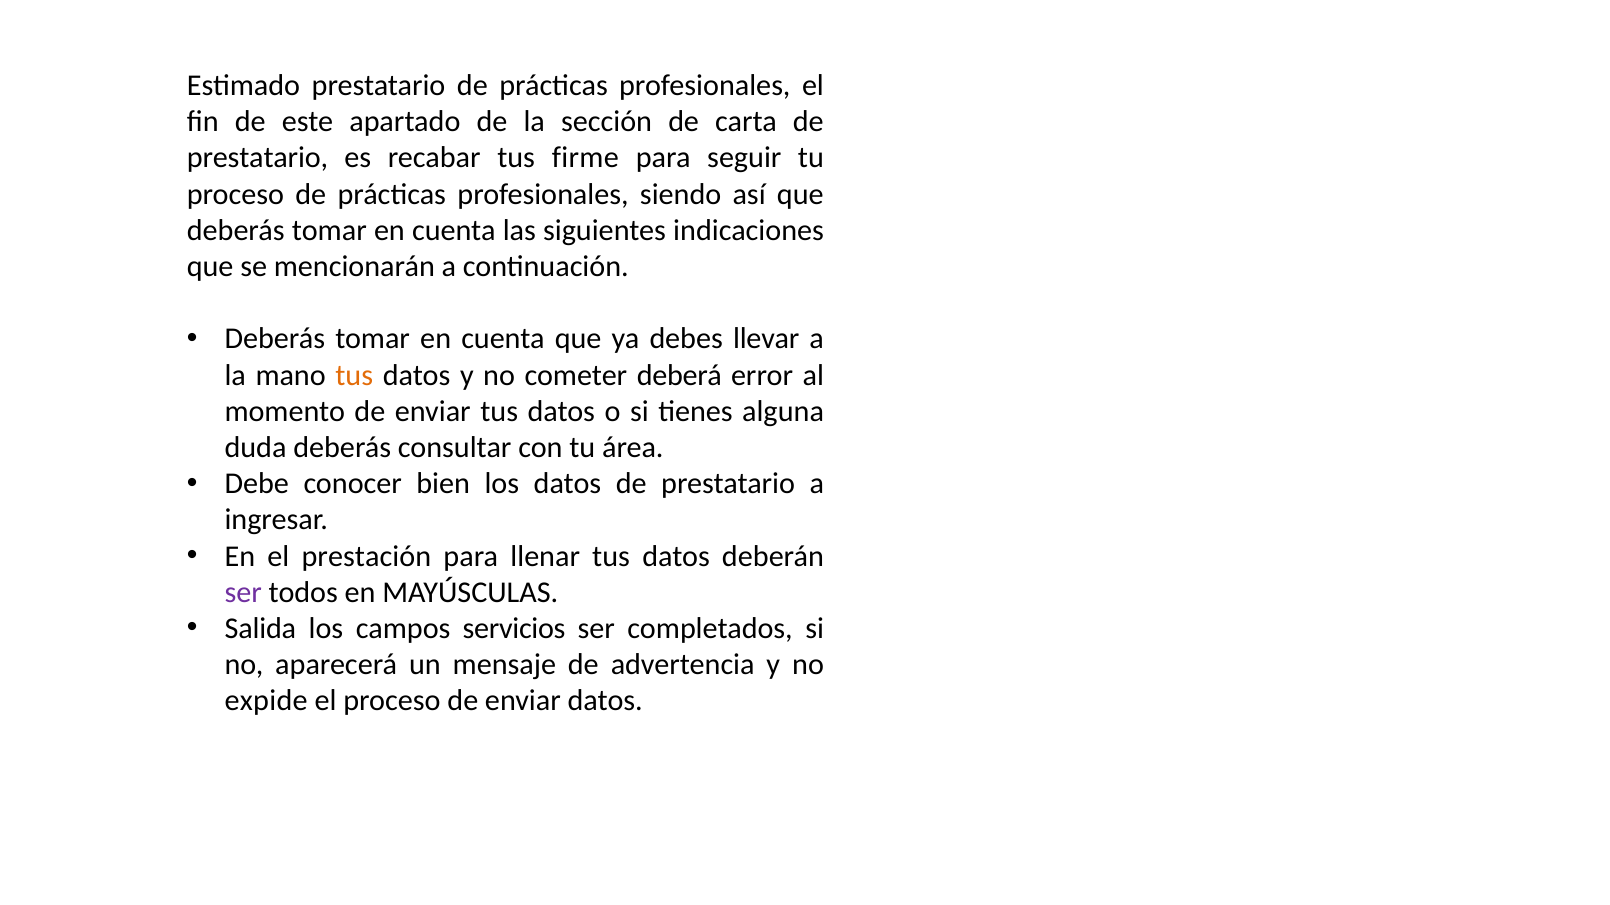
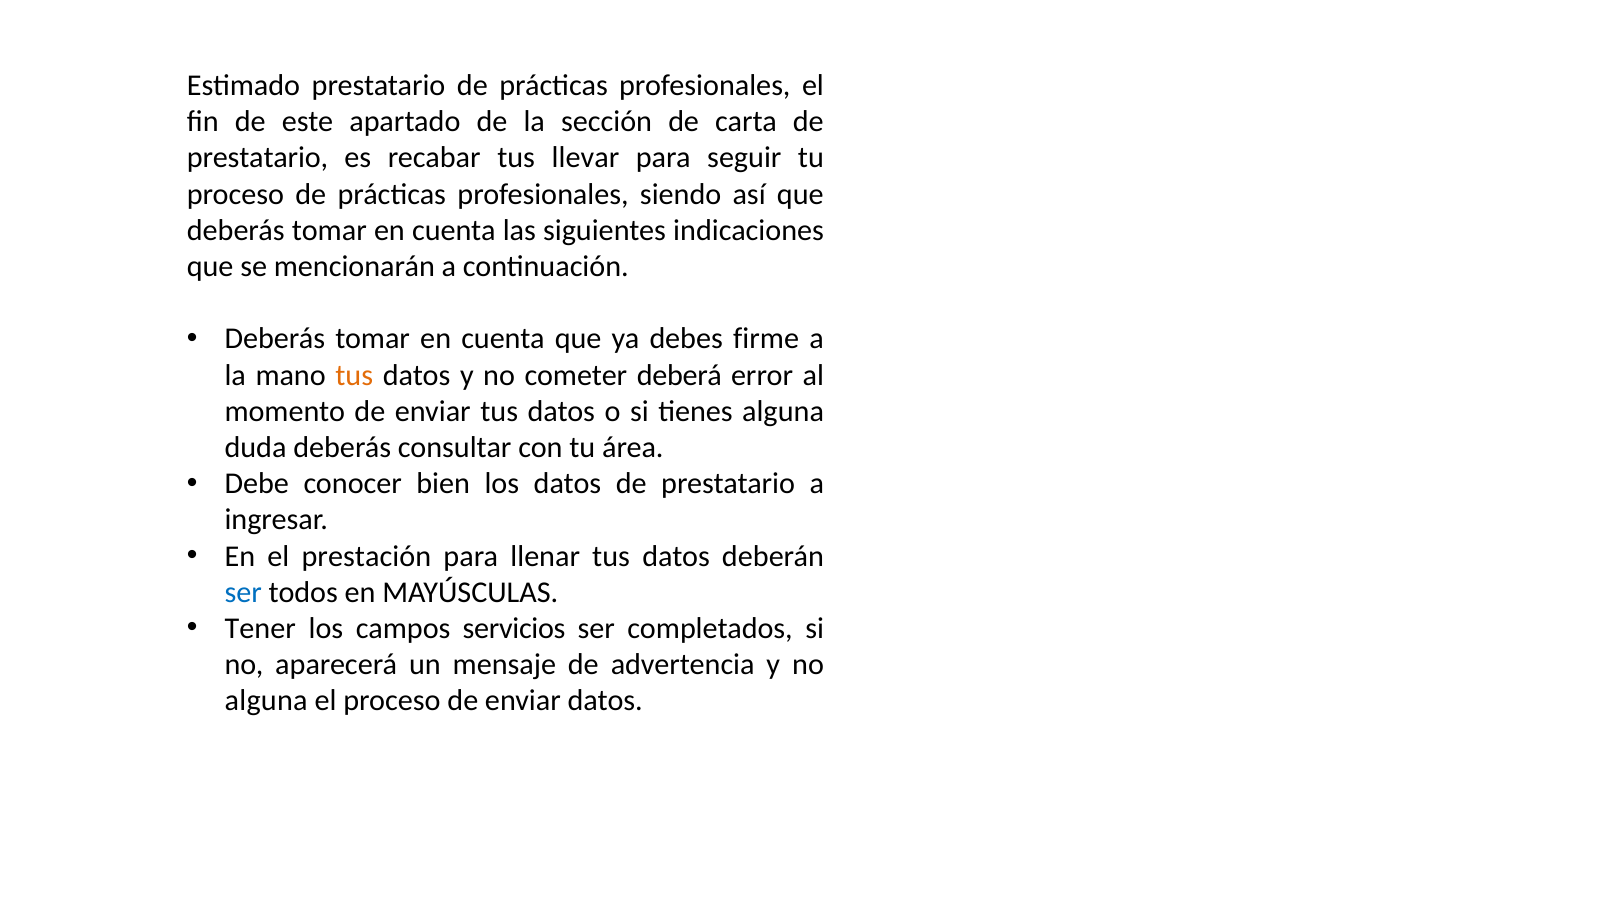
firme: firme -> llevar (586, 158)
llevar: llevar -> firme (766, 339)
ser colour: purple -> blue (243, 593)
Salida: Salida -> Tener (260, 629)
expide: expide -> alguna (266, 701)
